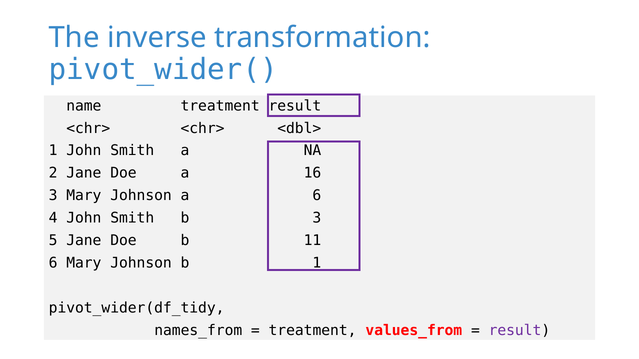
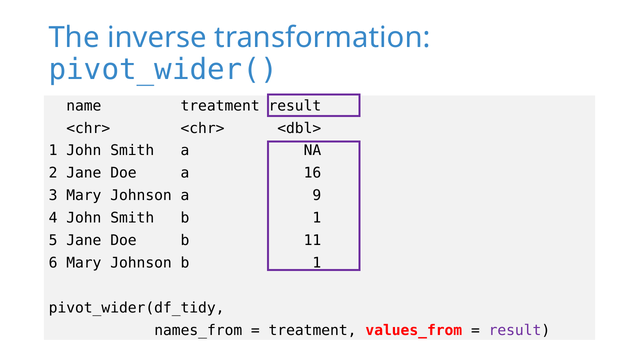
a 6: 6 -> 9 (317, 196)
Smith b 3: 3 -> 1 (317, 218)
